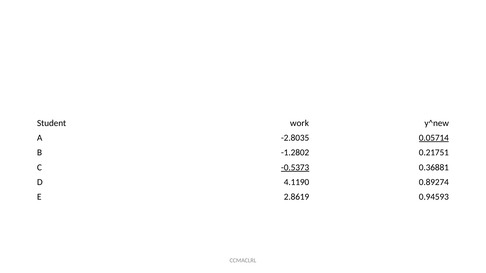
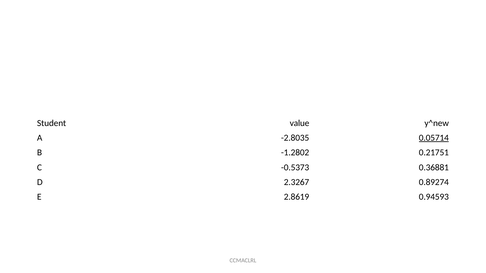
work: work -> value (300, 123)
-0.5373 underline: present -> none (295, 168)
4.1190: 4.1190 -> 2.3267 (297, 182)
